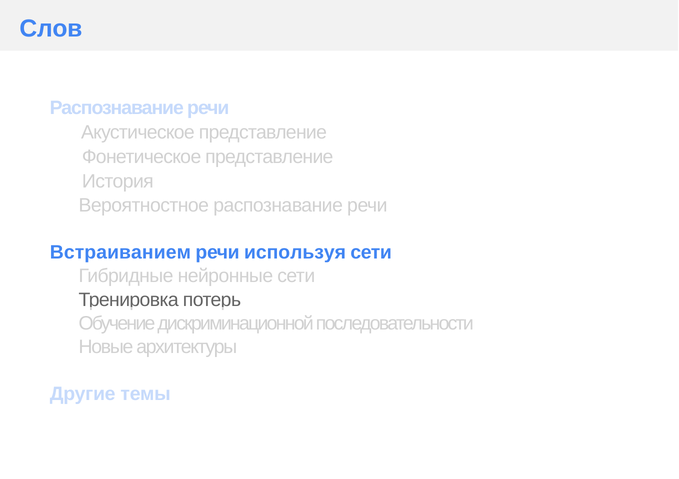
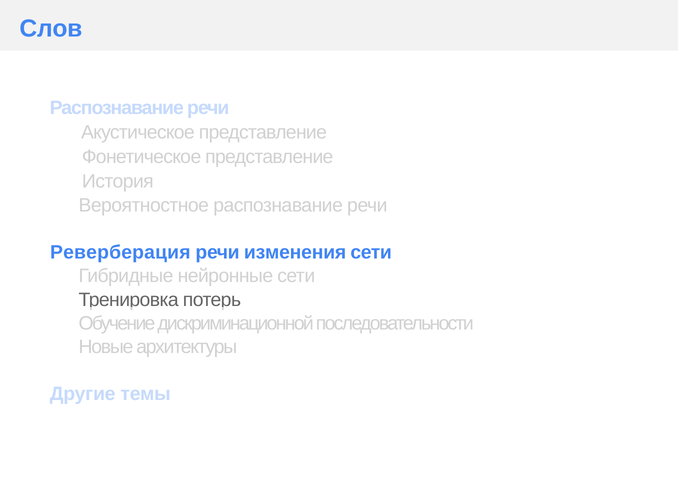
Встраиванием: Встраиванием -> Реверберация (120, 253)
используя: используя -> изменения (295, 253)
